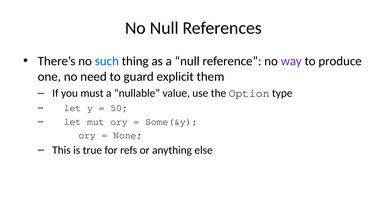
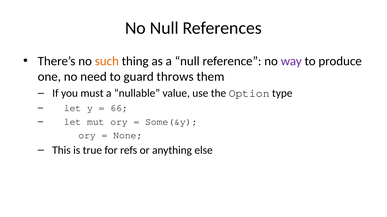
such colour: blue -> orange (107, 61)
explicit: explicit -> throws (175, 77)
50: 50 -> 66 (119, 108)
